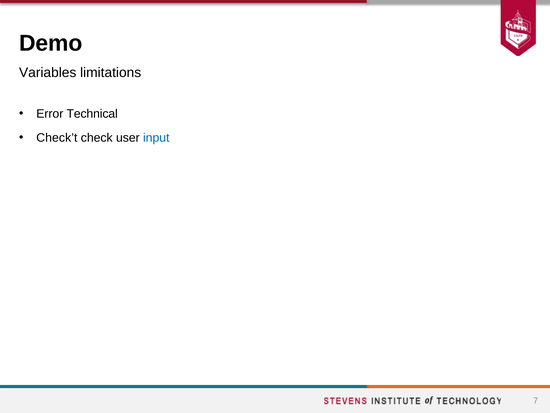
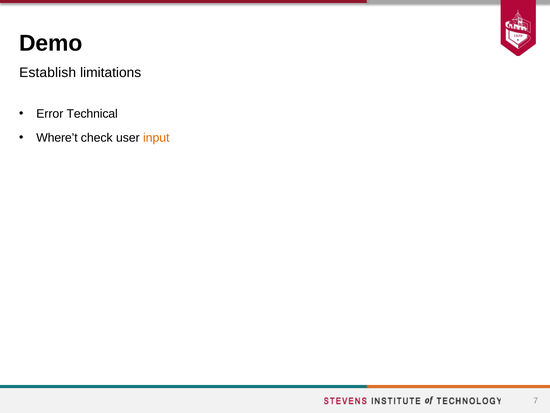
Variables: Variables -> Establish (48, 72)
Check’t: Check’t -> Where’t (57, 138)
input colour: blue -> orange (156, 138)
